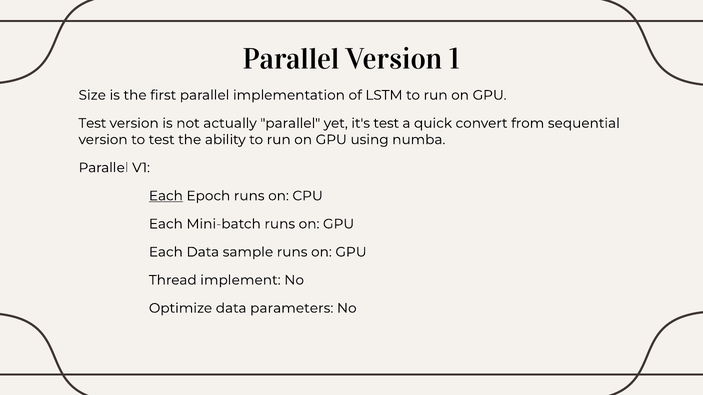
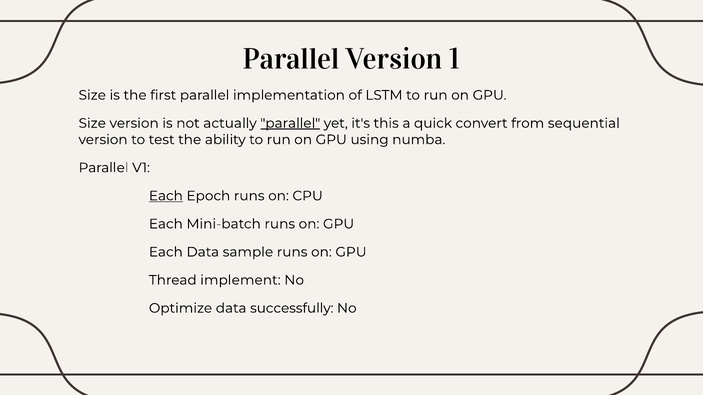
Test: Test -> Size (92, 123)
parallel underline: none -> present (290, 123)
it's test: test -> this (386, 123)
parameters: parameters -> successfully (292, 309)
